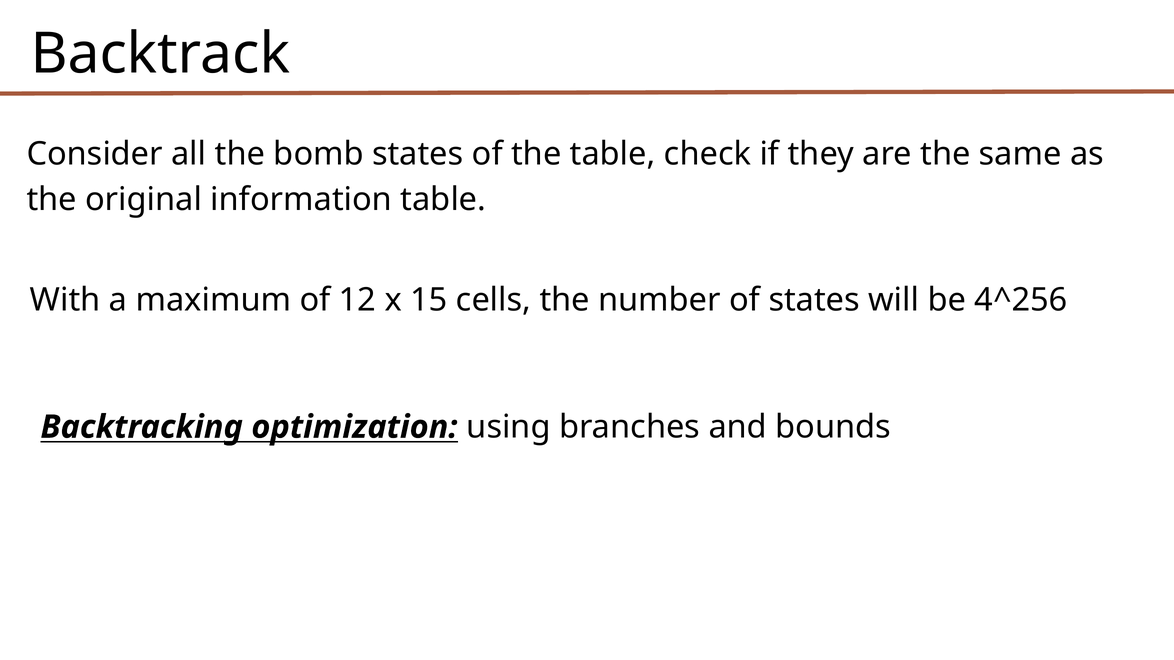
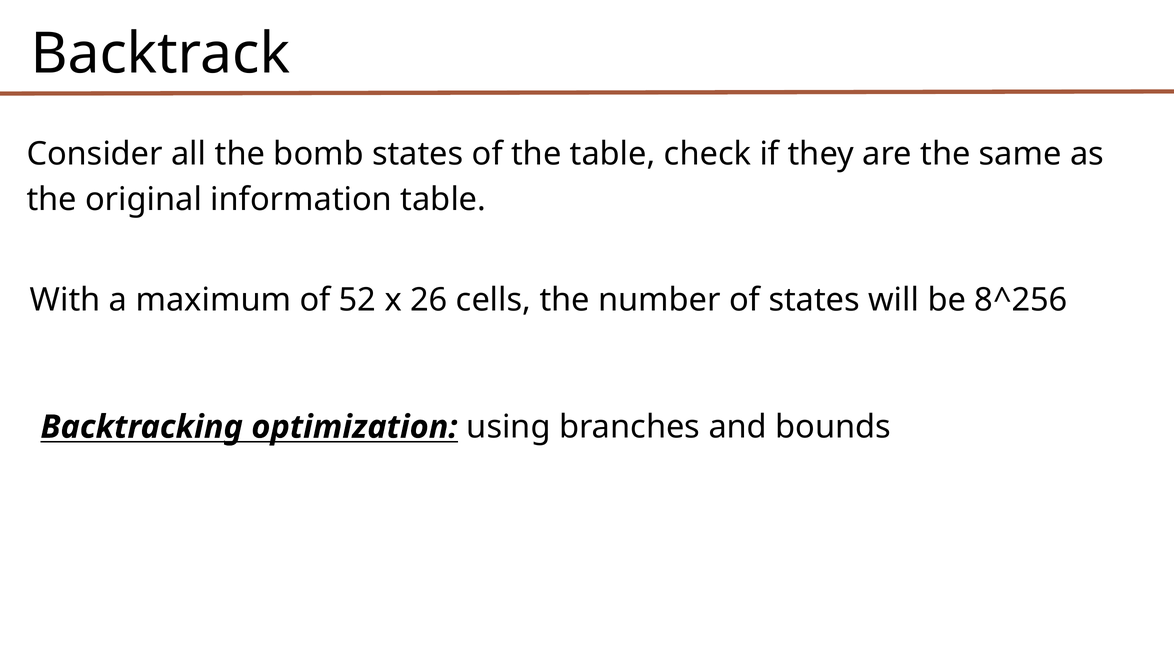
12: 12 -> 52 (358, 300)
15: 15 -> 26 (429, 300)
4^256: 4^256 -> 8^256 (1021, 300)
